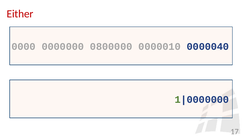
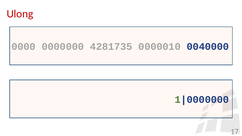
Either: Either -> Ulong (20, 14)
0800000: 0800000 -> 4281735 (111, 47)
0000040: 0000040 -> 0040000 (208, 47)
